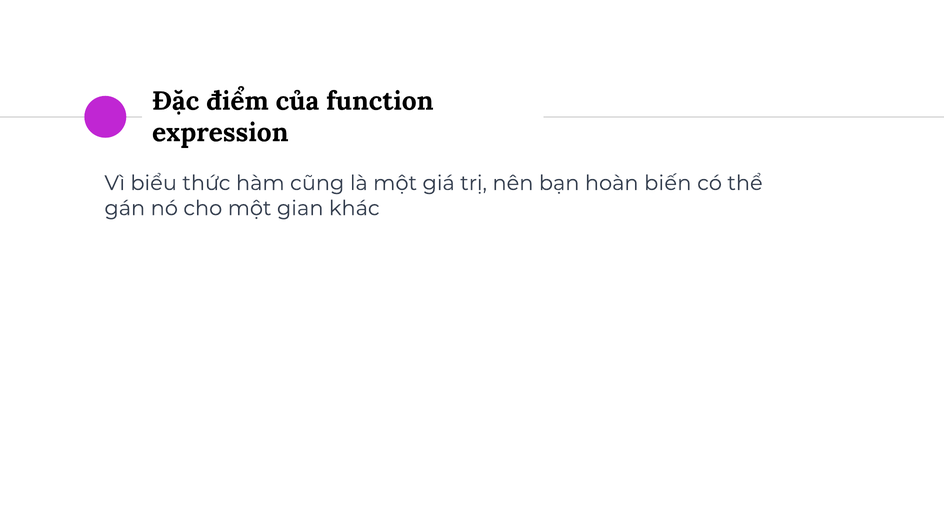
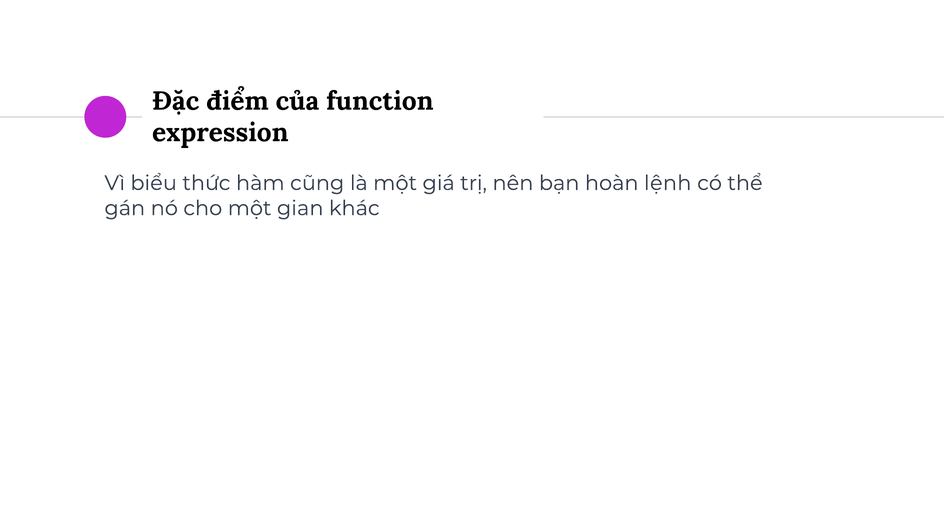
biến: biến -> lệnh (668, 183)
